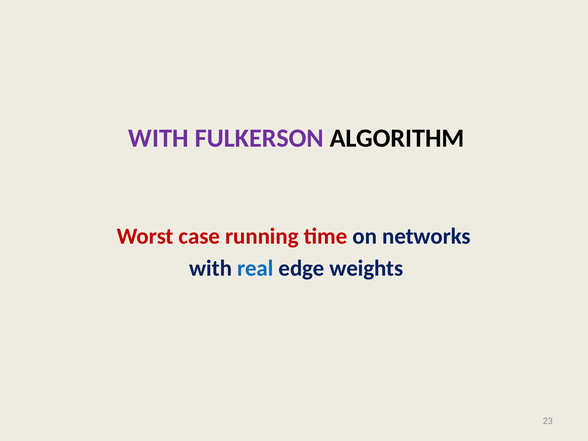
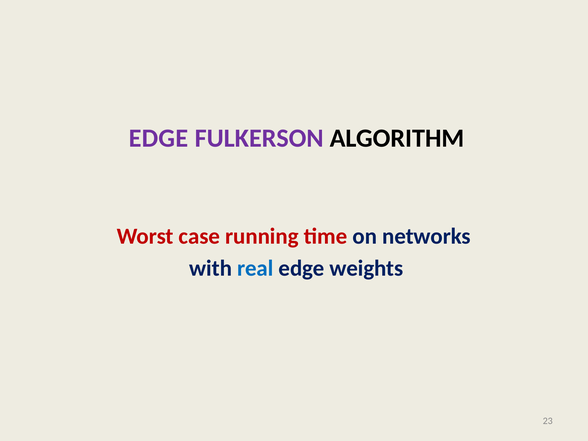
WITH: WITH -> EDGE (158, 138)
